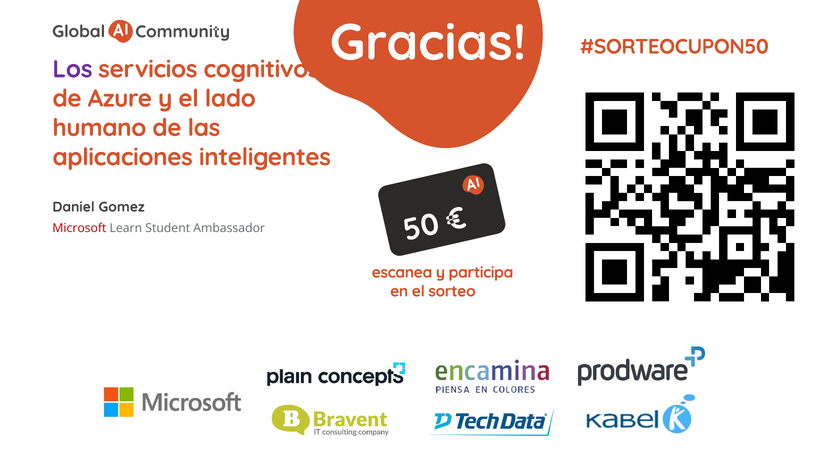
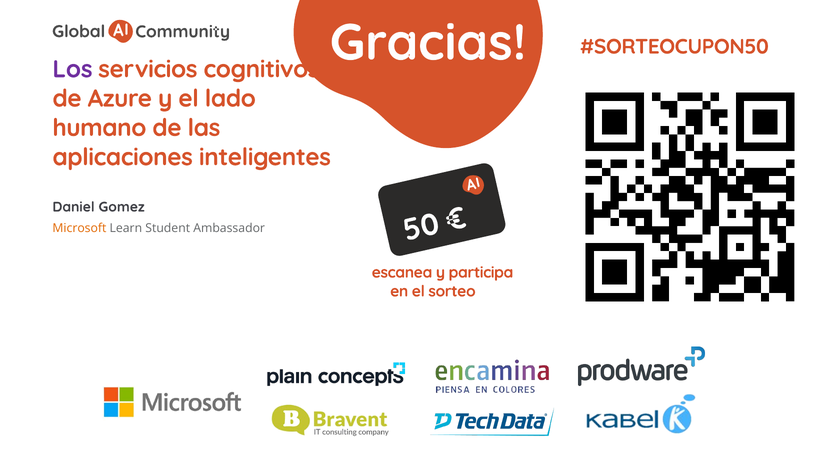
Microsoft colour: red -> orange (79, 228)
